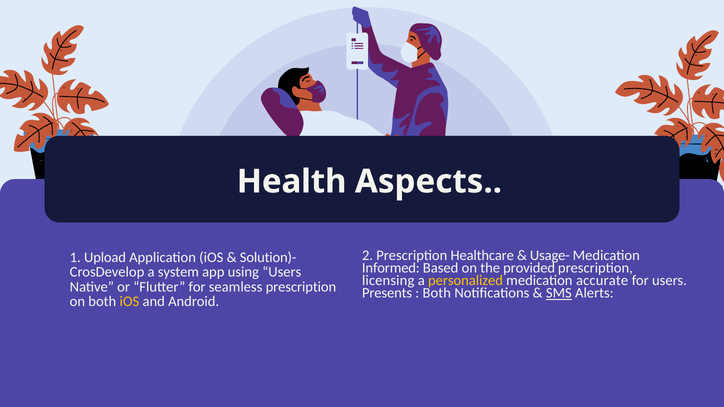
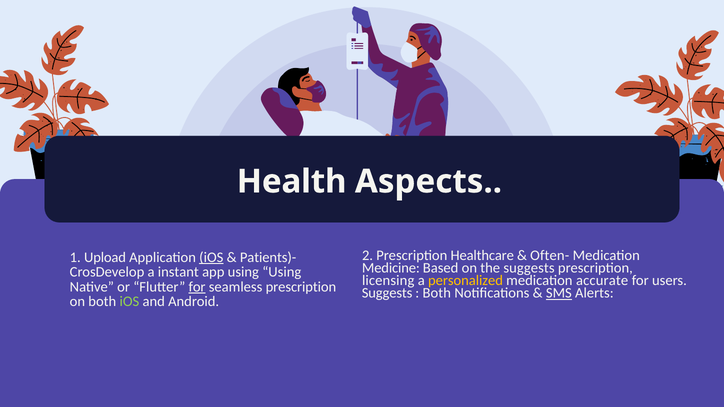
Usage-: Usage- -> Often- (550, 255)
iOS underline: none -> present (211, 257)
Solution)-: Solution)- -> Patients)- (268, 257)
Informed: Informed -> Medicine (391, 268)
the provided: provided -> suggests (529, 268)
system: system -> instant (178, 272)
using Users: Users -> Using (282, 272)
for underline: none -> present (197, 287)
Presents: Presents -> Suggests (387, 293)
iOS colour: yellow -> light green (129, 302)
